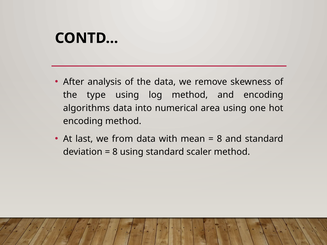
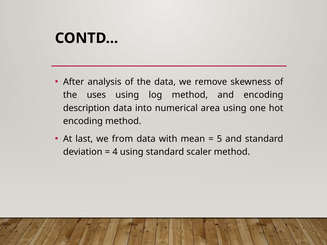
type: type -> uses (96, 95)
algorithms: algorithms -> description (87, 108)
8: 8 -> 5 (219, 139)
8: 8 -> 4 (115, 152)
